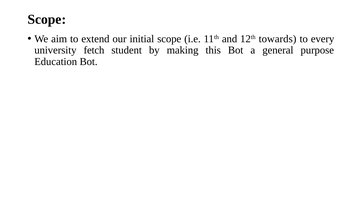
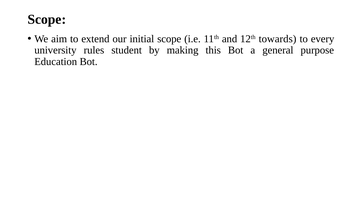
fetch: fetch -> rules (94, 50)
